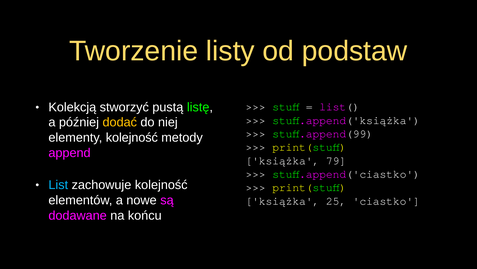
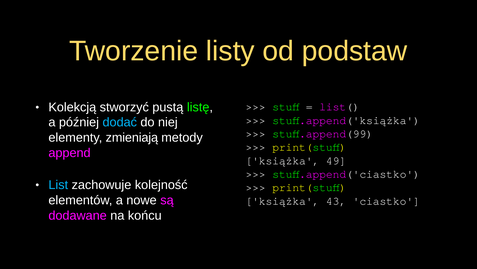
dodać colour: yellow -> light blue (120, 122)
elementy kolejność: kolejność -> zmieniają (132, 137)
79: 79 -> 49 (336, 160)
25: 25 -> 43 (336, 201)
